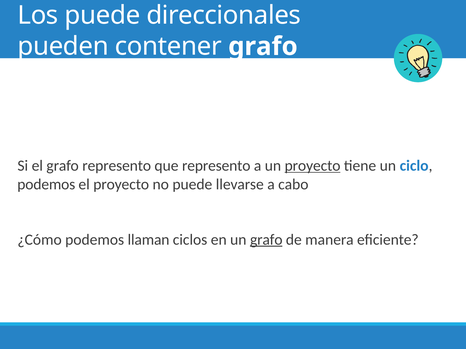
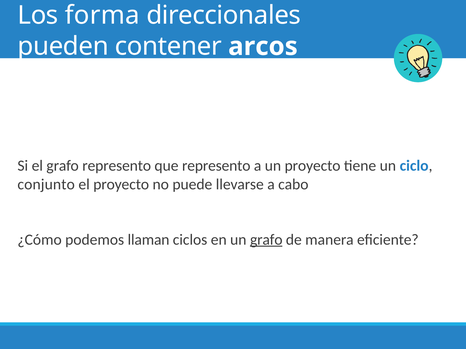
Los puede: puede -> forma (102, 15)
contener grafo: grafo -> arcos (263, 46)
proyecto underline: present -> none (313, 166)
podemos: podemos -> conjunto (46, 185)
